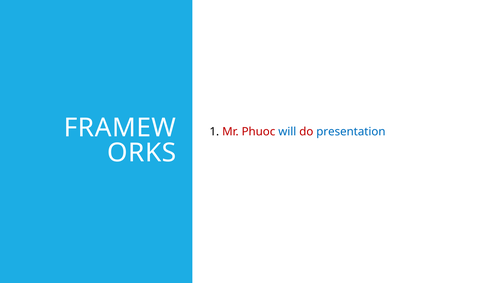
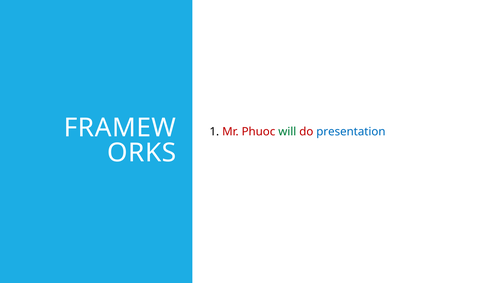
will colour: blue -> green (287, 132)
